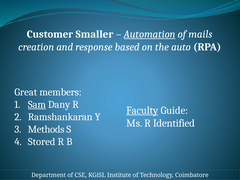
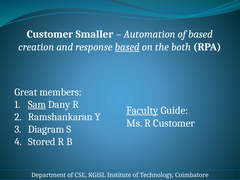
Automation underline: present -> none (150, 34)
of mails: mails -> based (200, 34)
based underline: none -> present (127, 47)
auto: auto -> both (181, 47)
R Identified: Identified -> Customer (174, 123)
Methods: Methods -> Diagram (46, 129)
